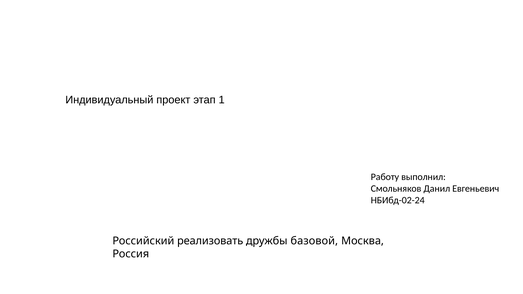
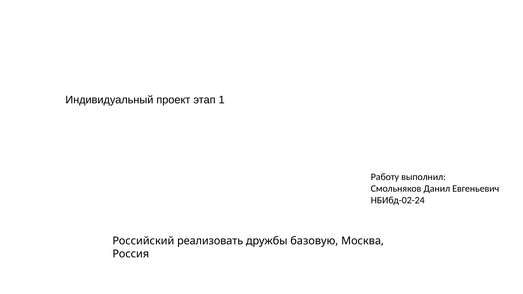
базовой: базовой -> базовую (314, 241)
